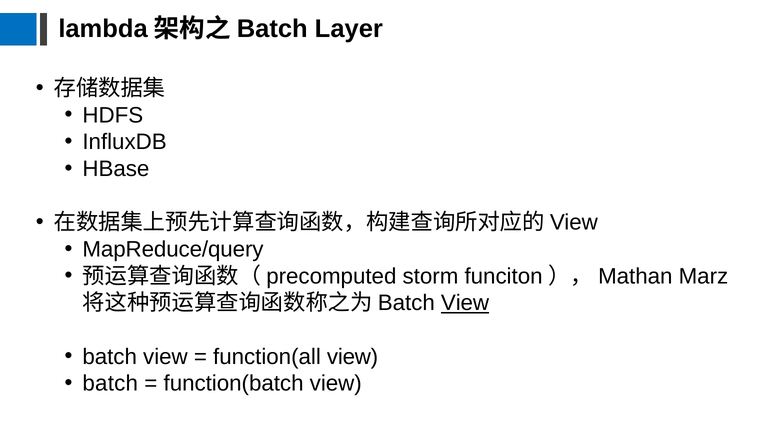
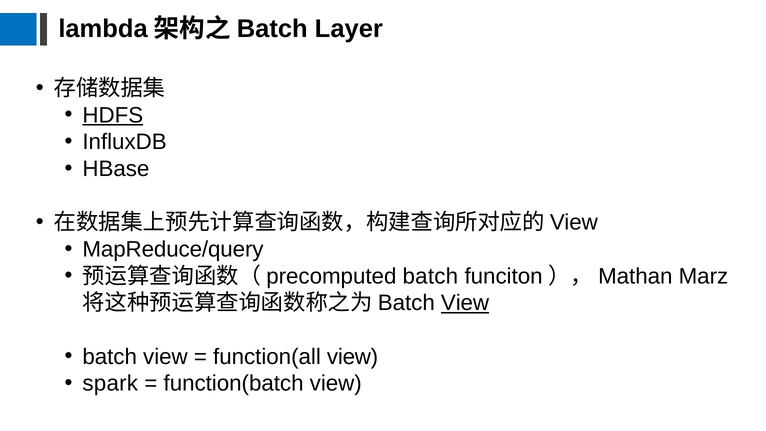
HDFS underline: none -> present (113, 115)
storm: storm -> batch (430, 276)
batch: batch -> spark (110, 383)
